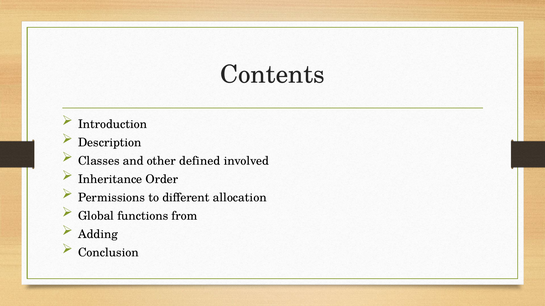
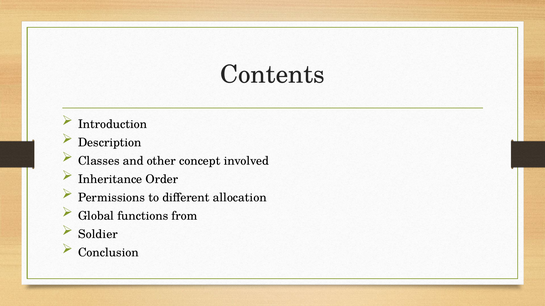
defined: defined -> concept (200, 161)
Adding: Adding -> Soldier (98, 235)
